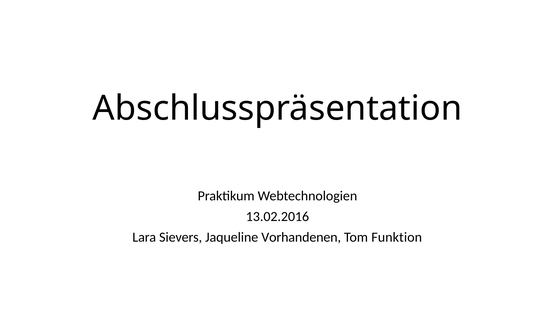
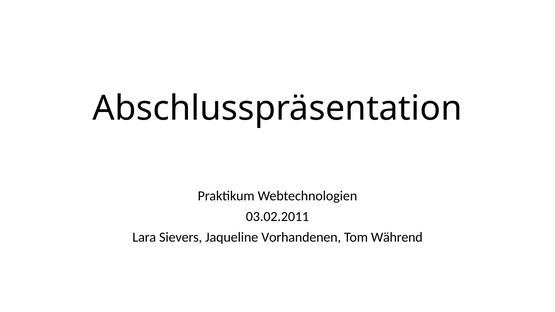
13.02.2016: 13.02.2016 -> 03.02.2011 (277, 217)
Funktion: Funktion -> Während (397, 237)
